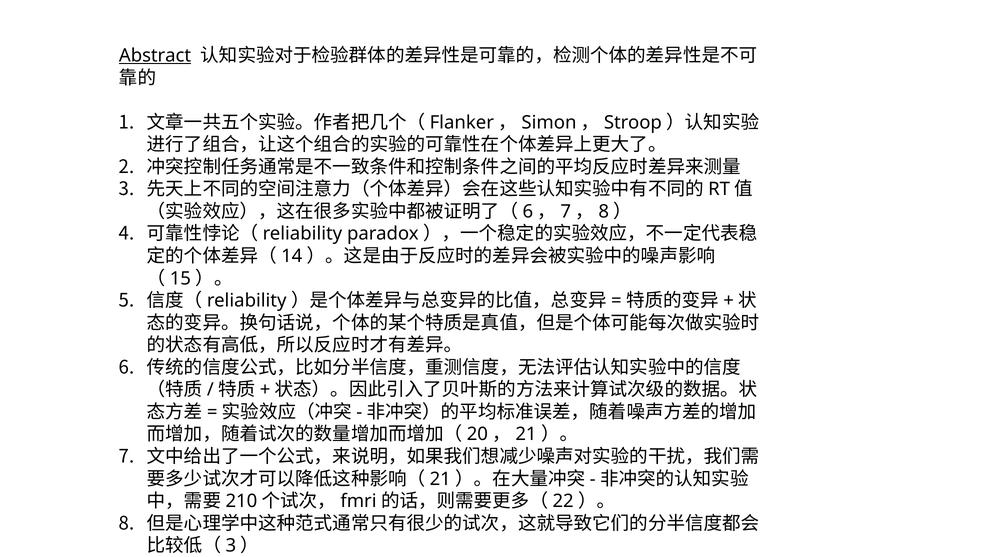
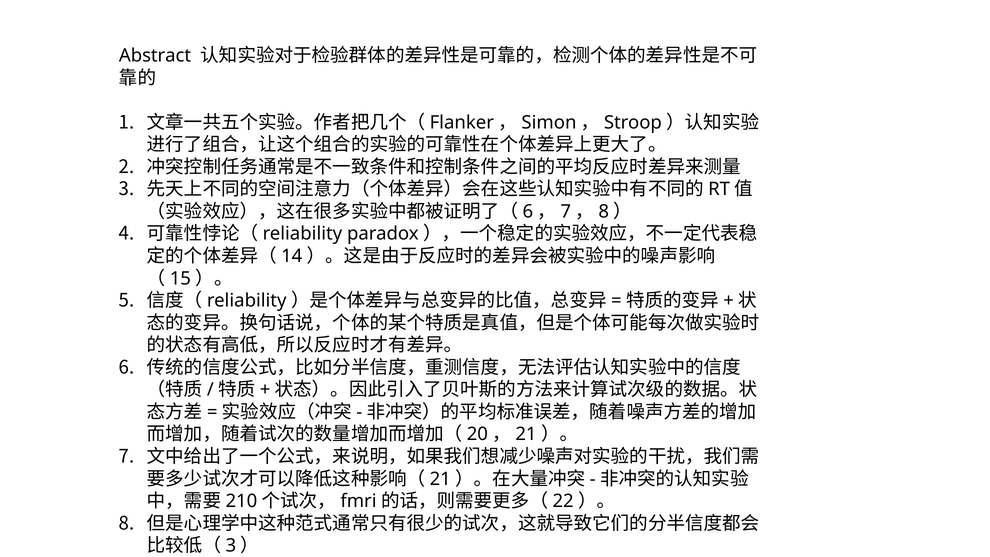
Abstract underline: present -> none (155, 56)
